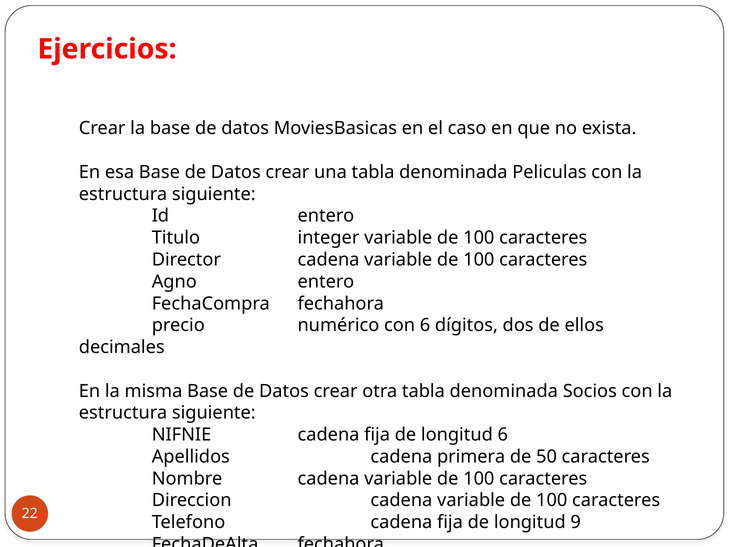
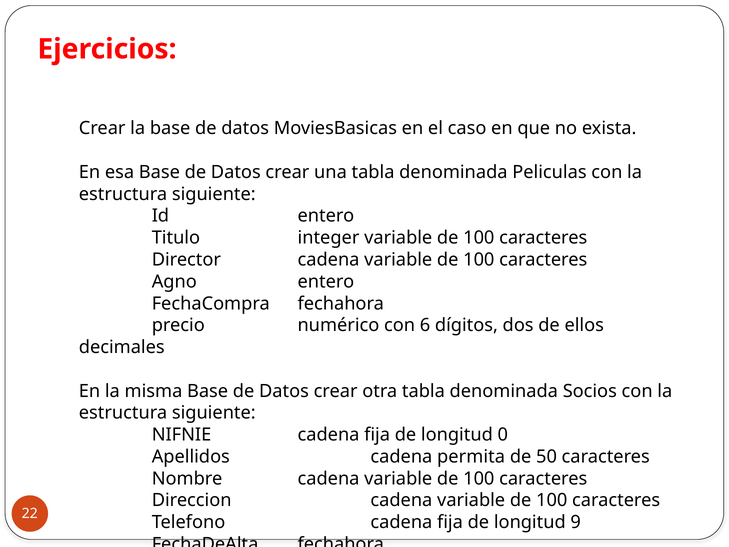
longitud 6: 6 -> 0 (503, 435)
primera: primera -> permita (471, 456)
